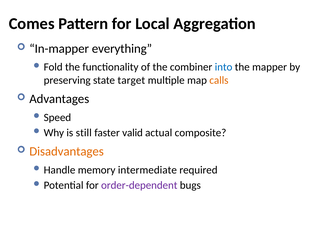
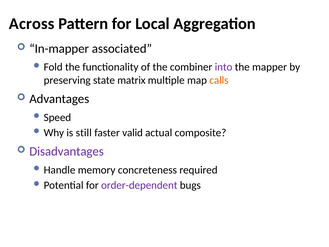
Comes: Comes -> Across (32, 24)
everything: everything -> associated (122, 49)
into colour: blue -> purple (224, 67)
target: target -> matrix (131, 80)
Disadvantages colour: orange -> purple (67, 151)
intermediate: intermediate -> concreteness (147, 170)
